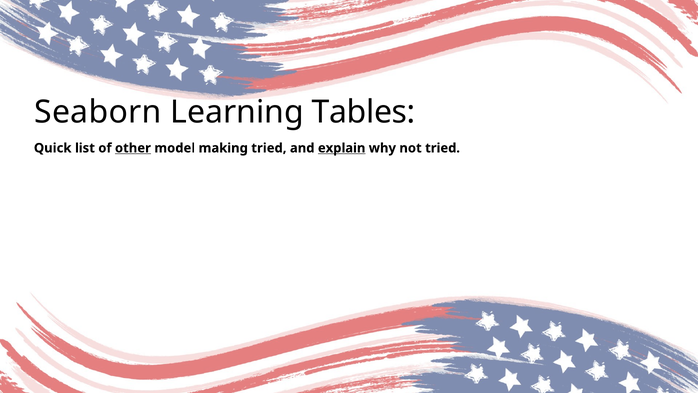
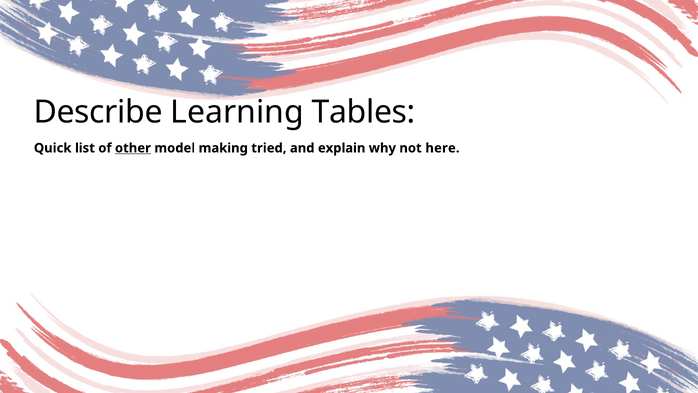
Seaborn: Seaborn -> Describe (98, 112)
explain underline: present -> none (342, 148)
not tried: tried -> here (442, 148)
